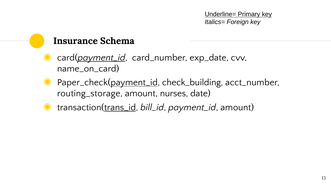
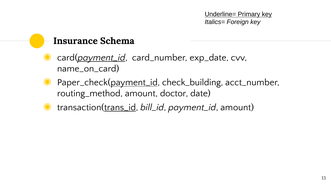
routing_storage: routing_storage -> routing_method (90, 94)
nurses: nurses -> doctor (174, 94)
